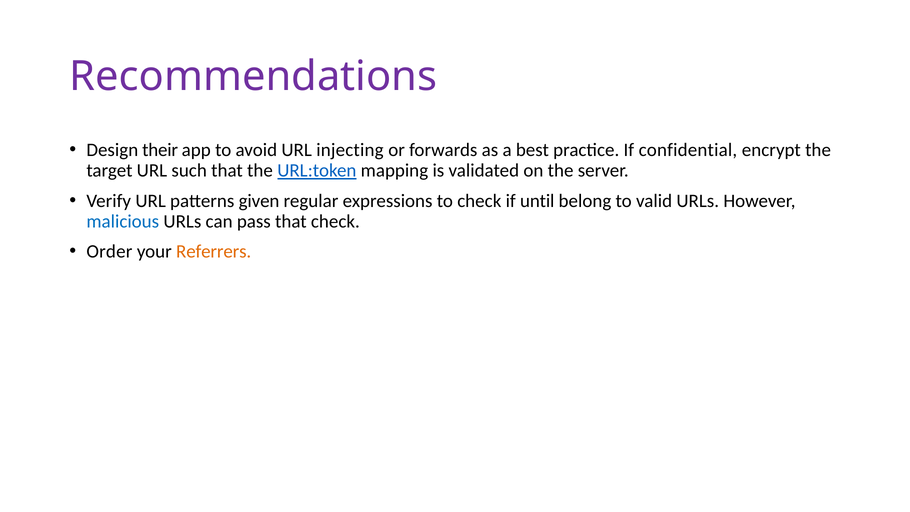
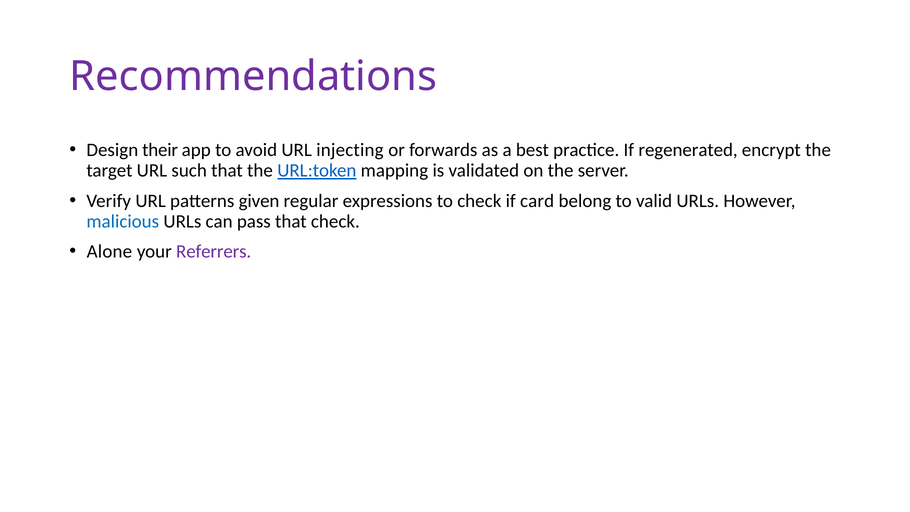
confidential: confidential -> regenerated (688, 150)
until: until -> card (537, 201)
Order: Order -> Alone (109, 251)
Referrers colour: orange -> purple (214, 251)
